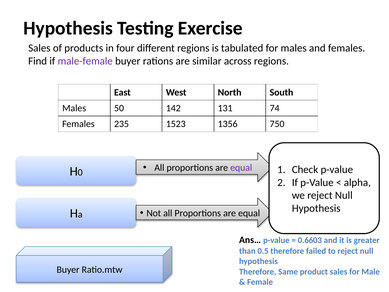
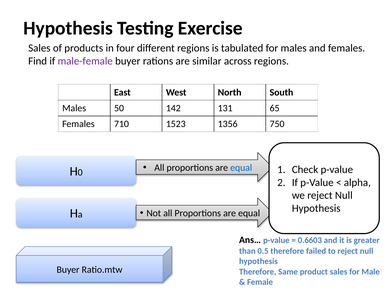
74: 74 -> 65 (275, 108)
235: 235 -> 710 (121, 124)
equal colour: purple -> blue (241, 168)
